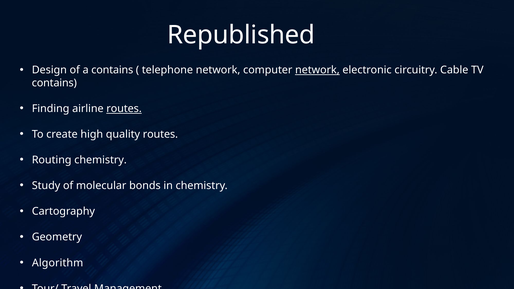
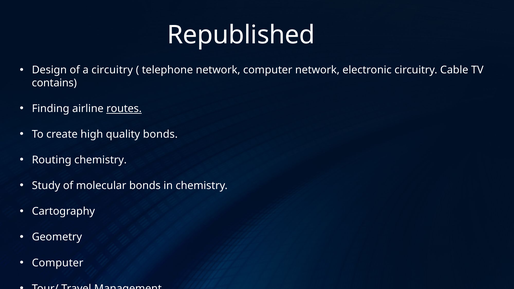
a contains: contains -> circuitry (112, 70)
network underline: present -> none (317, 70)
quality routes: routes -> bonds (160, 134)
Algorithm: Algorithm -> Computer (58, 263)
